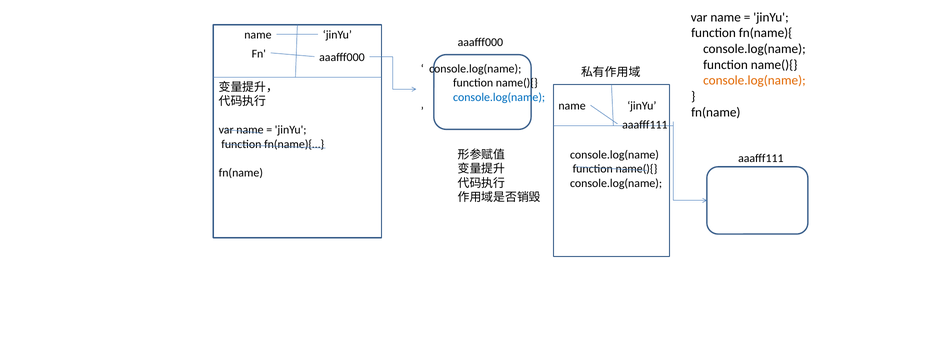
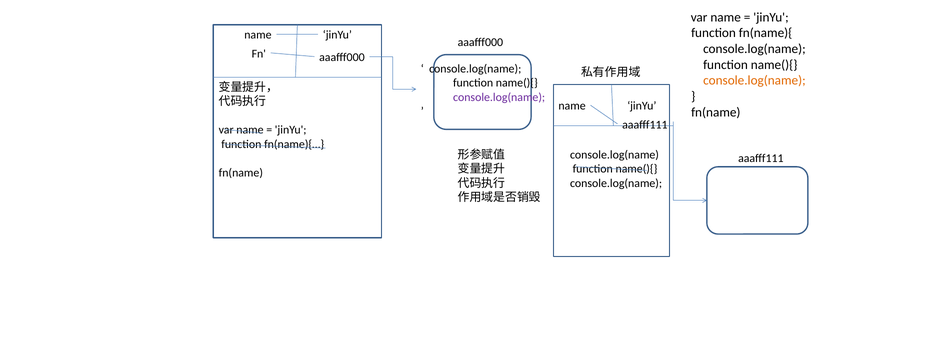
console.log(name colour: blue -> purple (499, 97)
